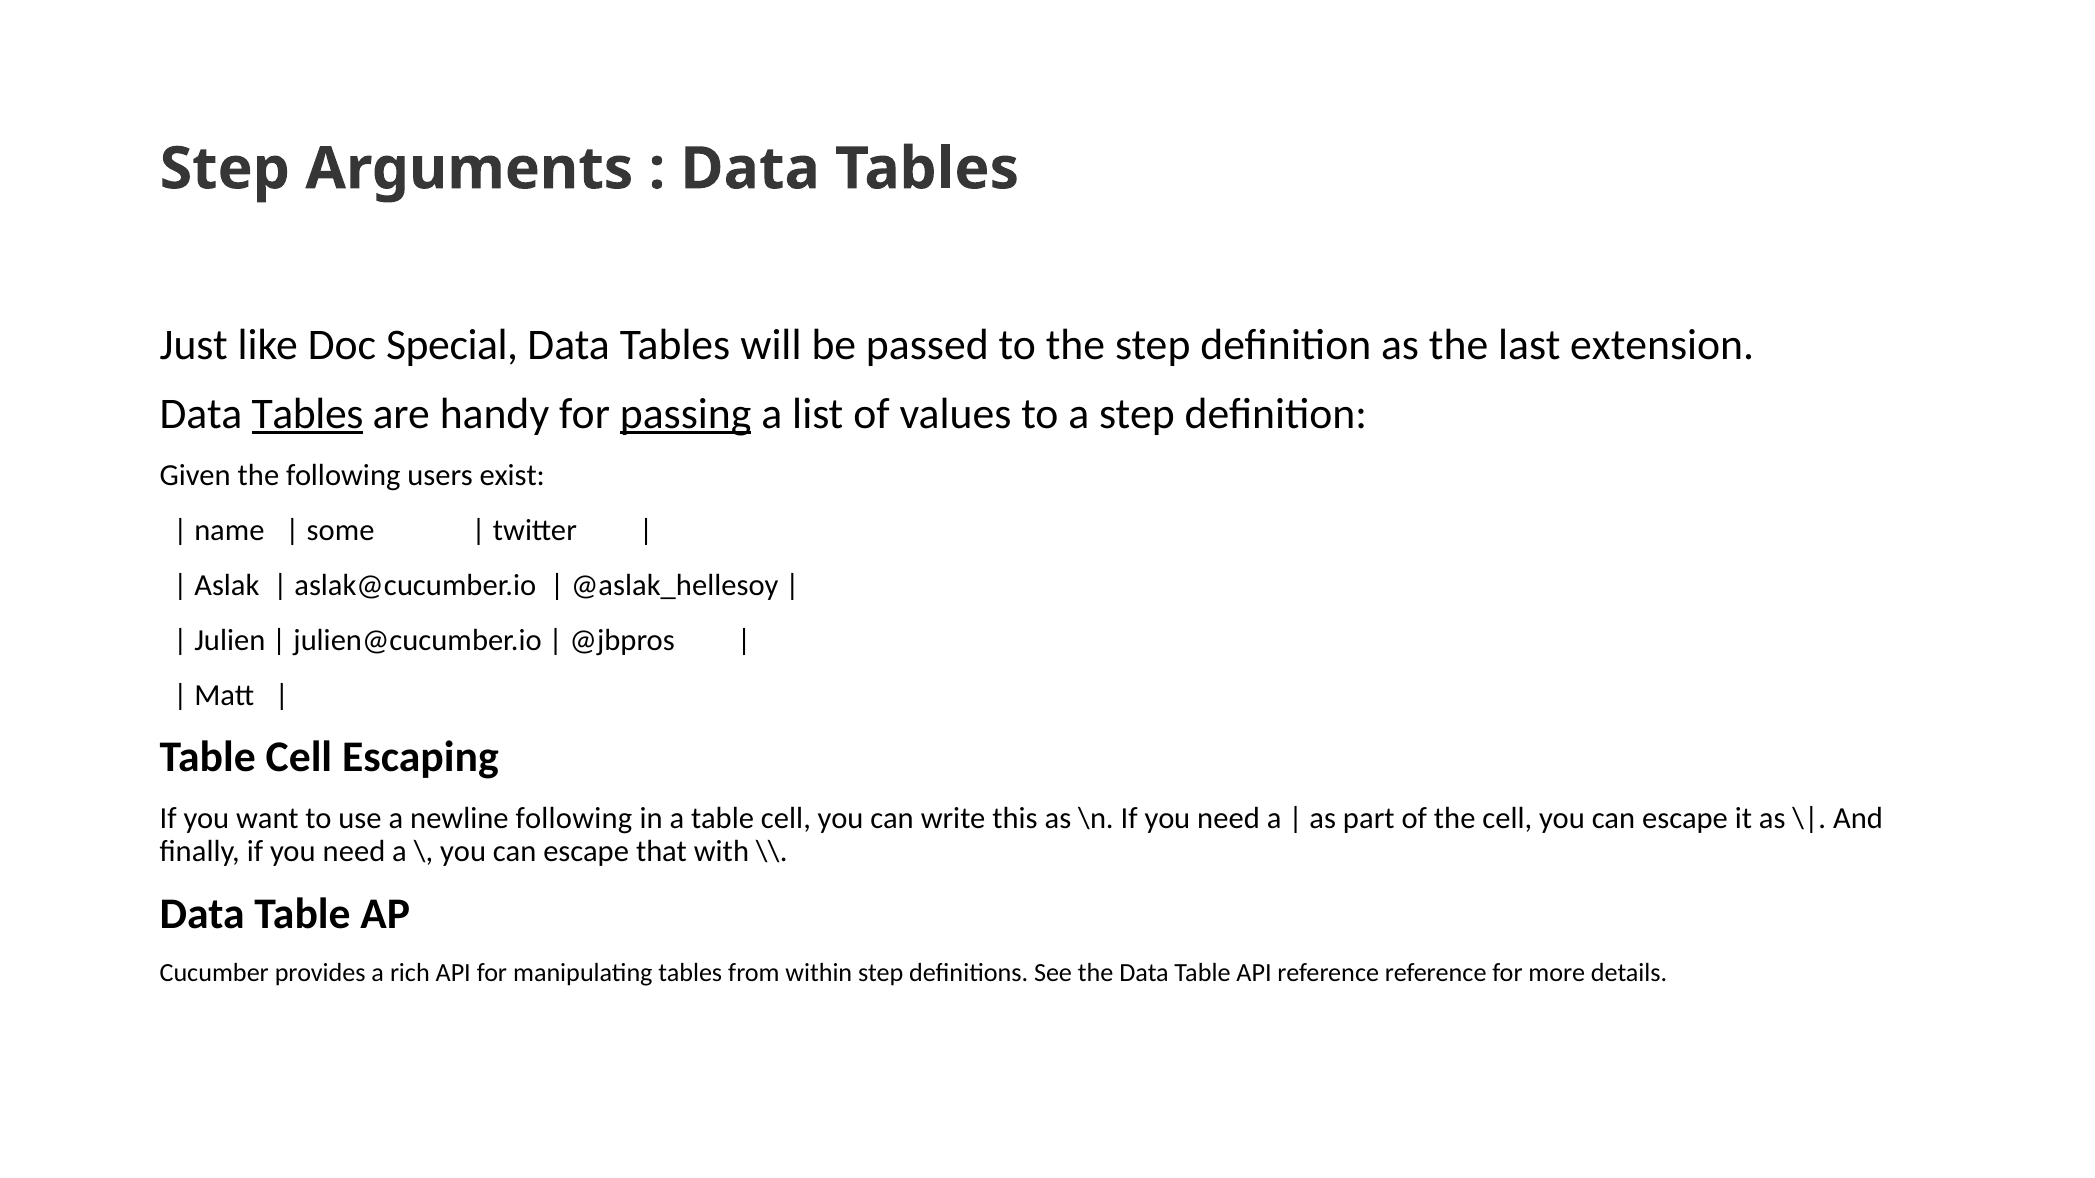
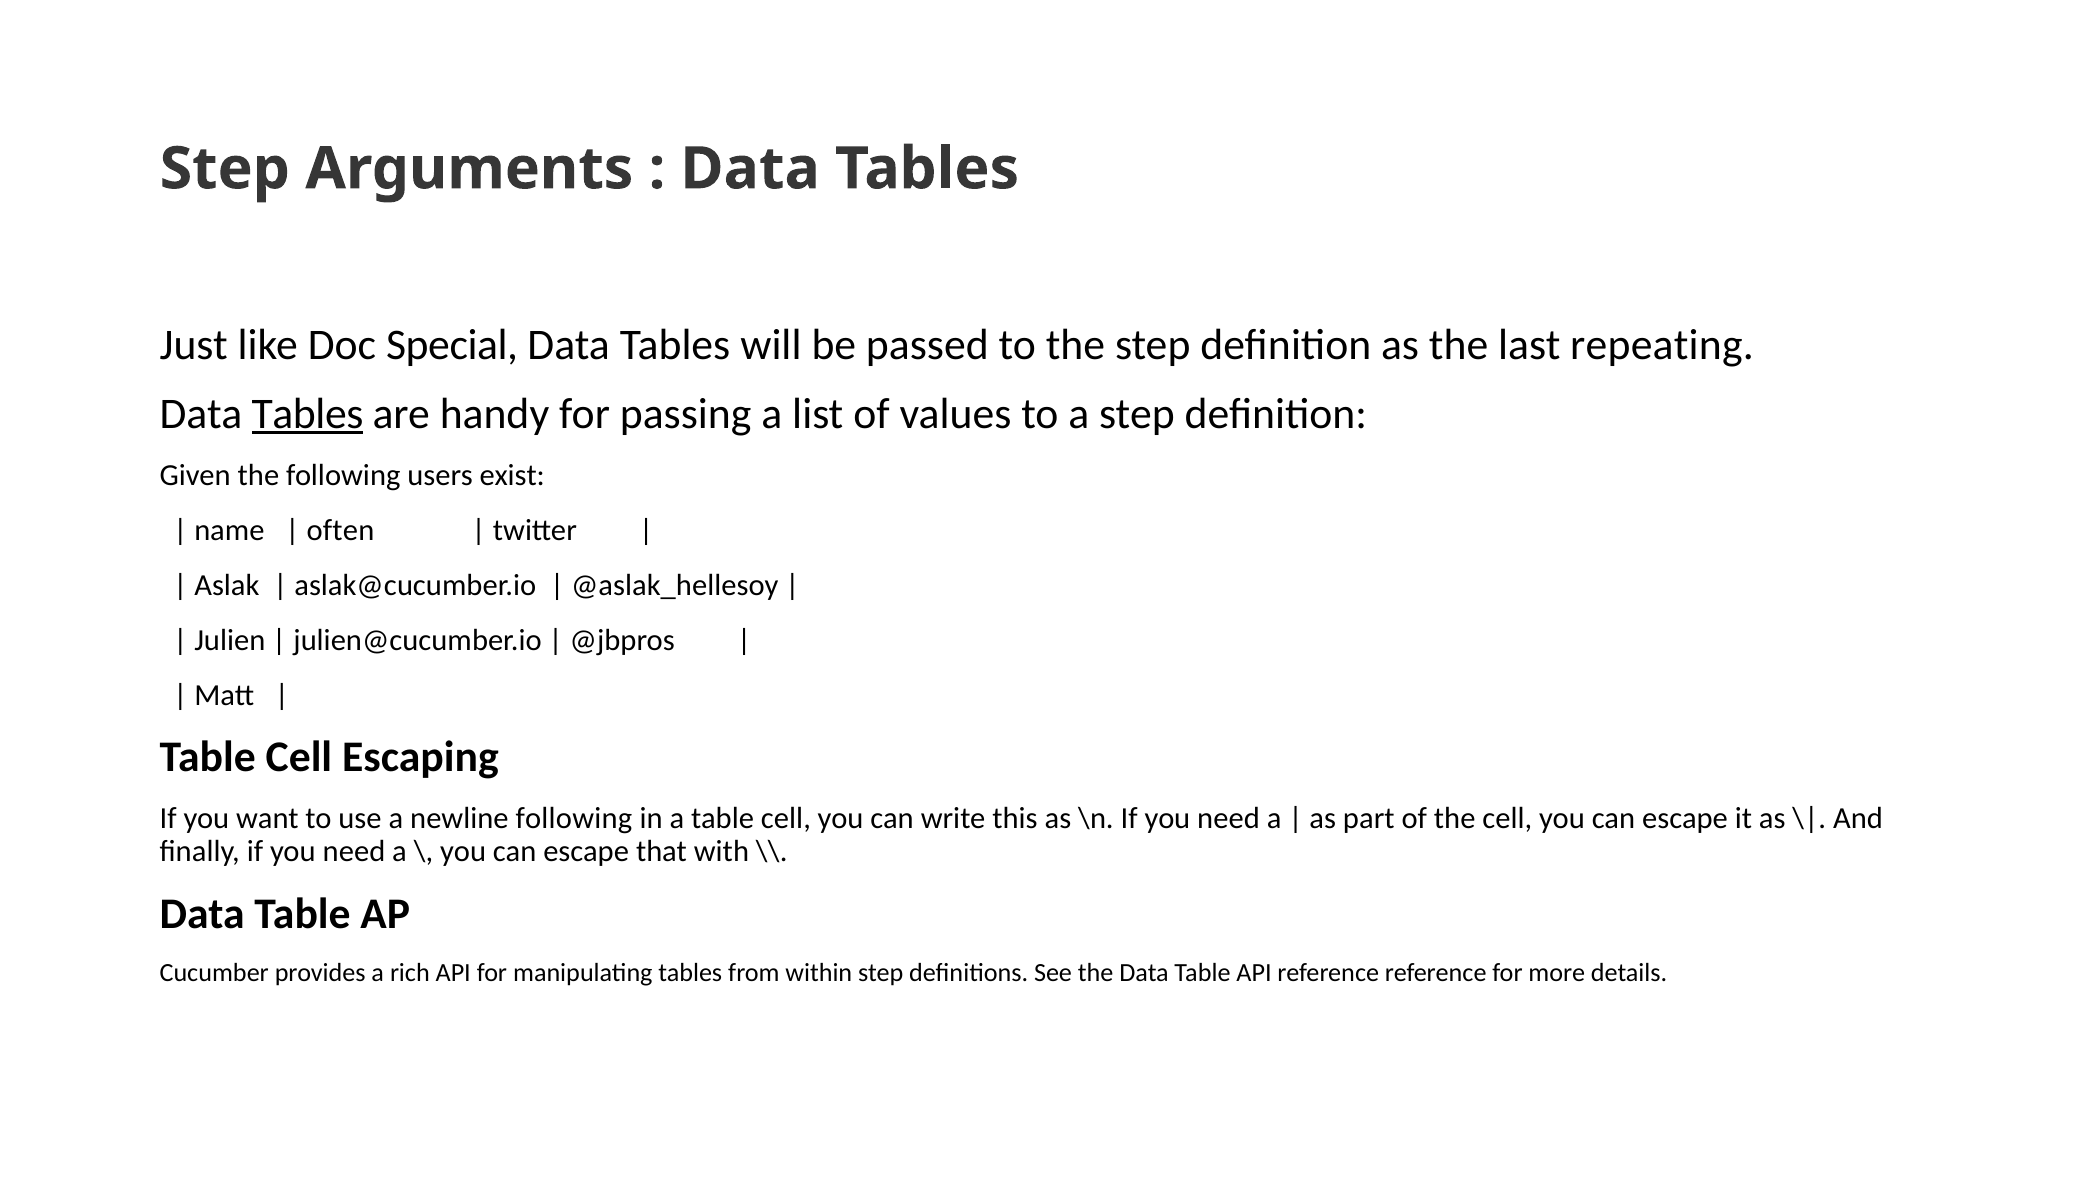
extension: extension -> repeating (1662, 345)
passing underline: present -> none (686, 414)
some: some -> often (341, 531)
